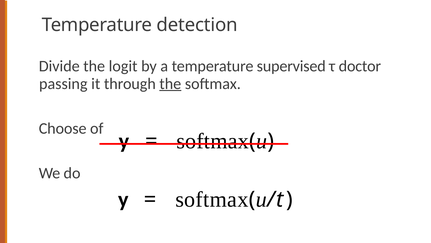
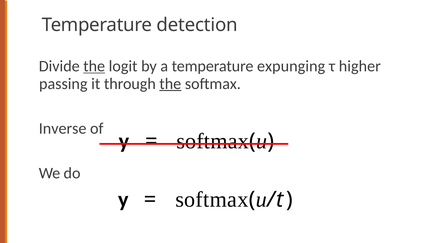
the underline: none -> present (94, 66)
supervised: supervised -> expunging (291, 66)
doctor: doctor -> higher (360, 66)
Choose: Choose -> Inverse (63, 128)
